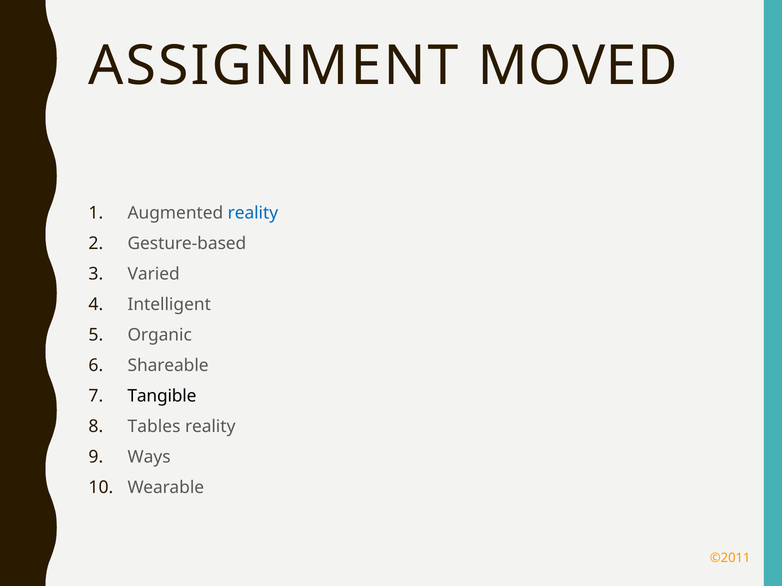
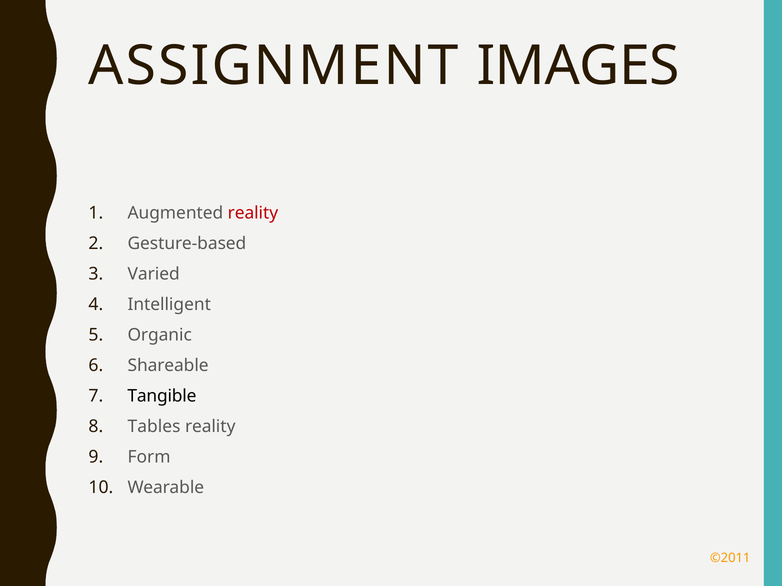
MOVED: MOVED -> IMAGES (578, 66)
reality colour: blue -> red (253, 213)
Ways: Ways -> Form (149, 457)
